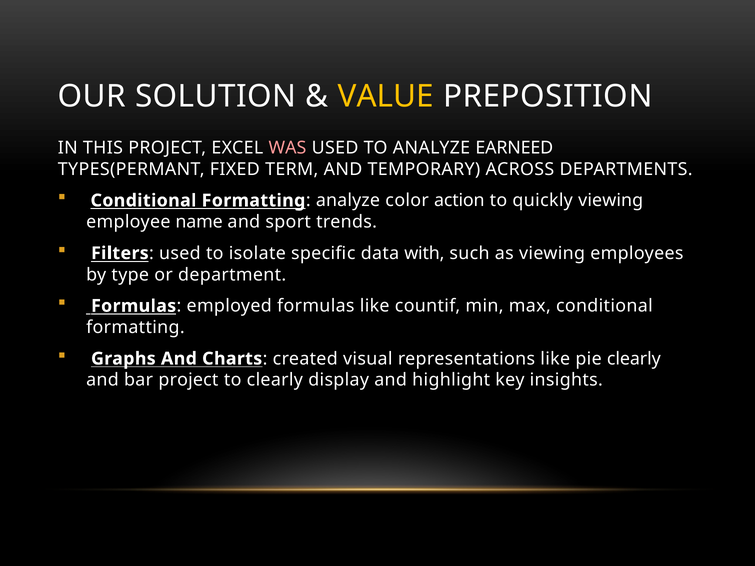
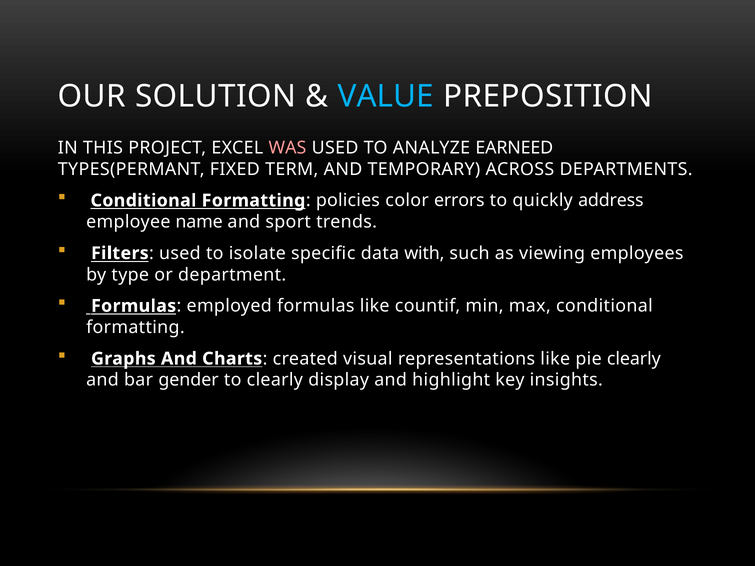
VALUE colour: yellow -> light blue (386, 97)
Formatting analyze: analyze -> policies (348, 201)
action: action -> errors (459, 201)
quickly viewing: viewing -> address (611, 201)
bar project: project -> gender (189, 380)
